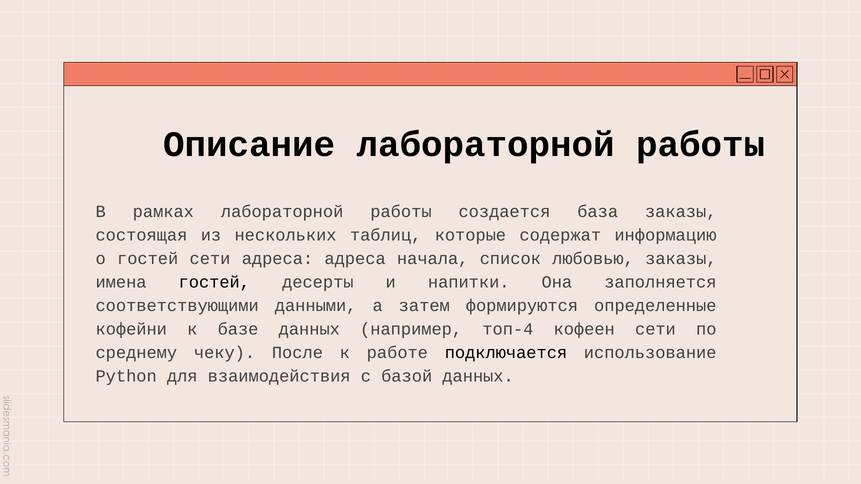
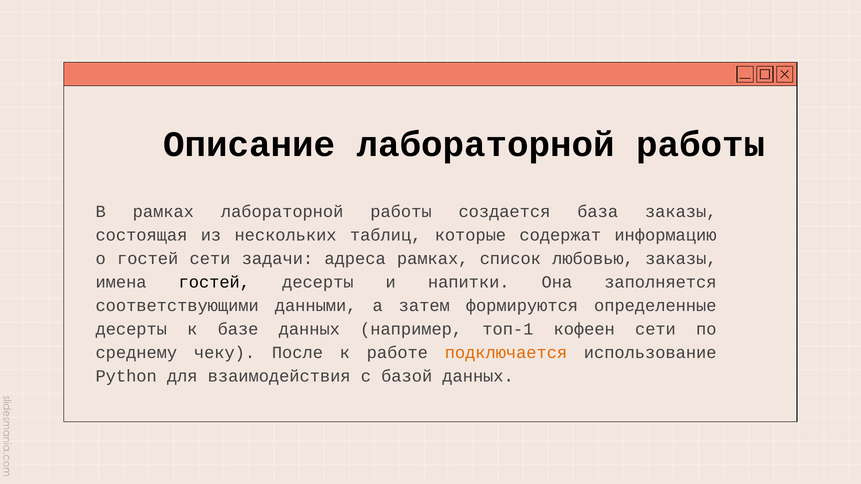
сети адреса: адреса -> задачи (277, 259)
адреса начала: начала -> рамках (433, 259)
кофейни: кофейни -> десерты (131, 329)
топ-4: топ-4 -> топ-1 (508, 329)
подключается colour: black -> orange (506, 353)
